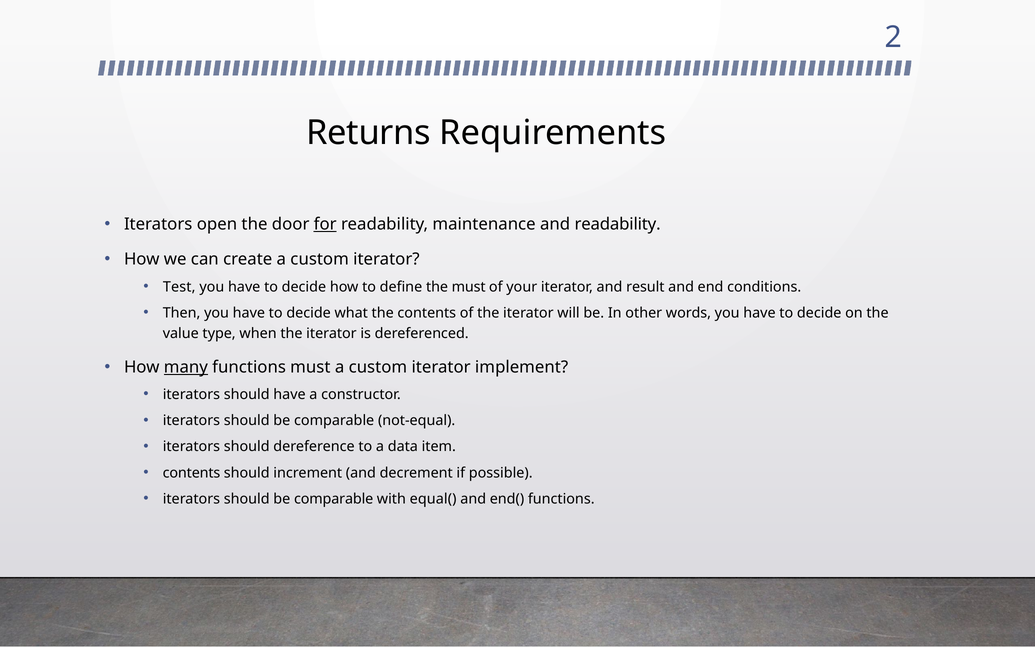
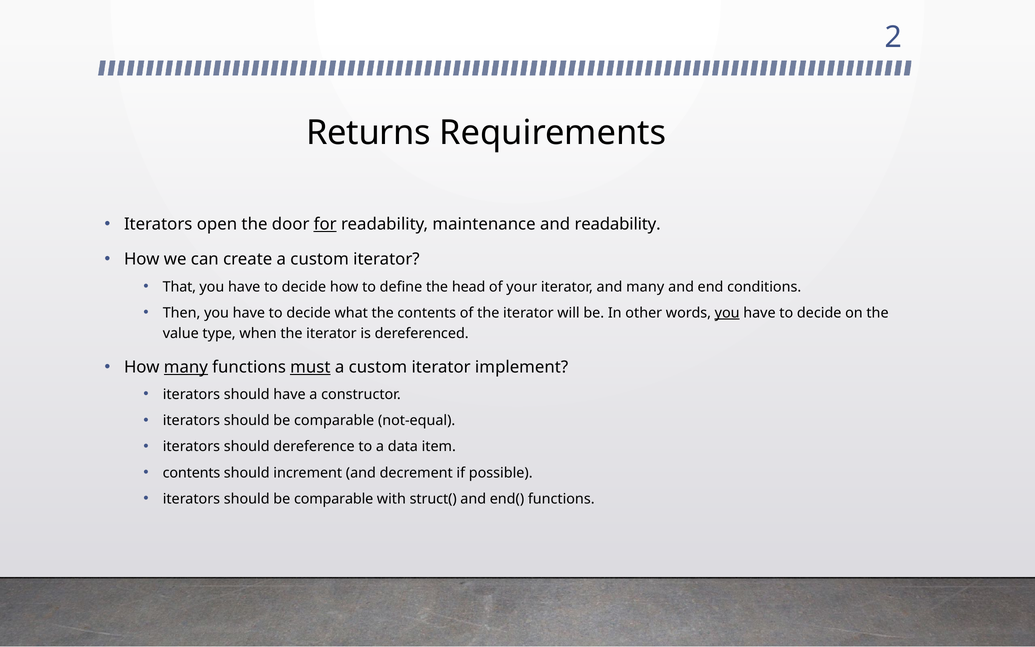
Test: Test -> That (179, 287)
the must: must -> head (469, 287)
and result: result -> many (645, 287)
you underline: none -> present (727, 313)
must underline: none -> present (310, 367)
equal(: equal( -> struct( (433, 499)
